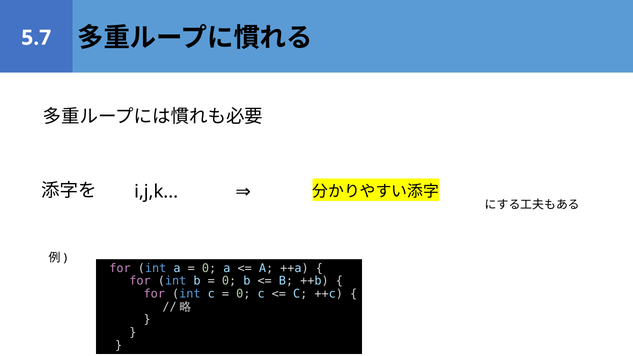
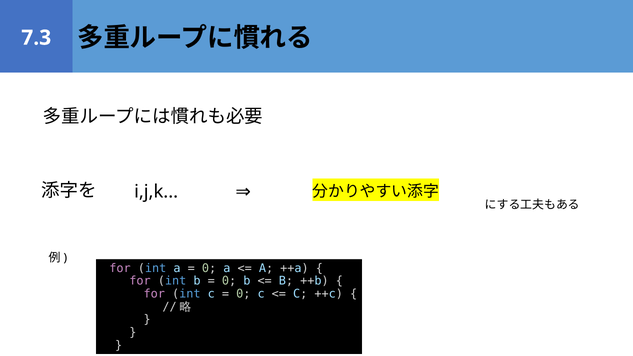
5.7: 5.7 -> 7.3 (36, 38)
